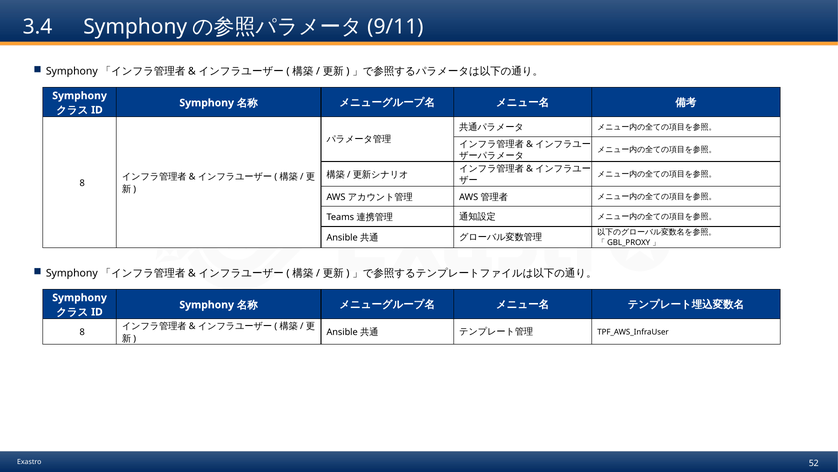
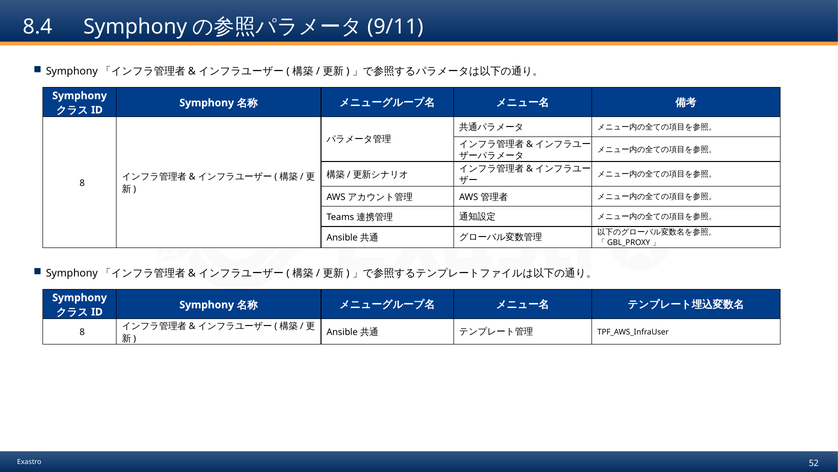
3.4: 3.4 -> 8.4 (38, 27)
